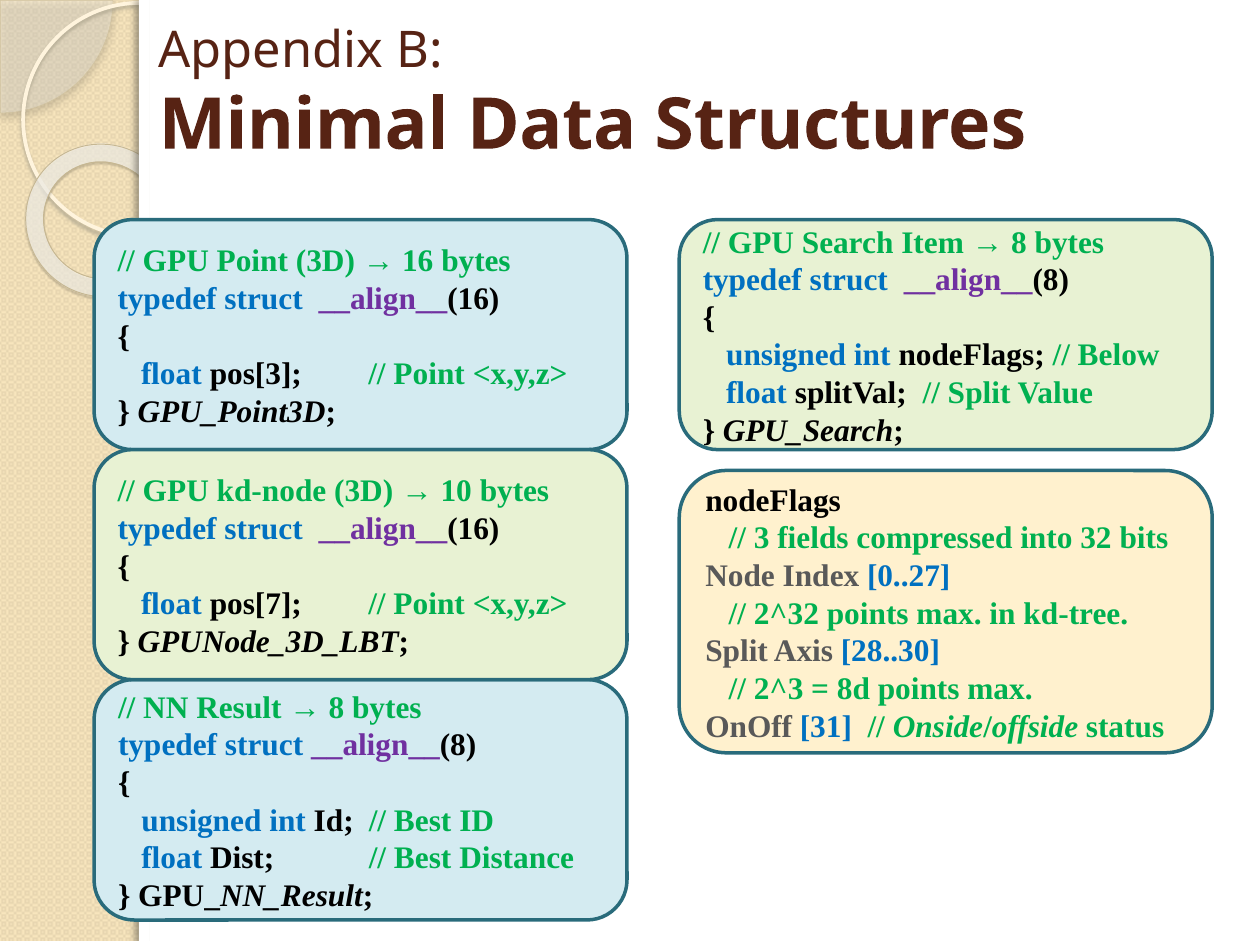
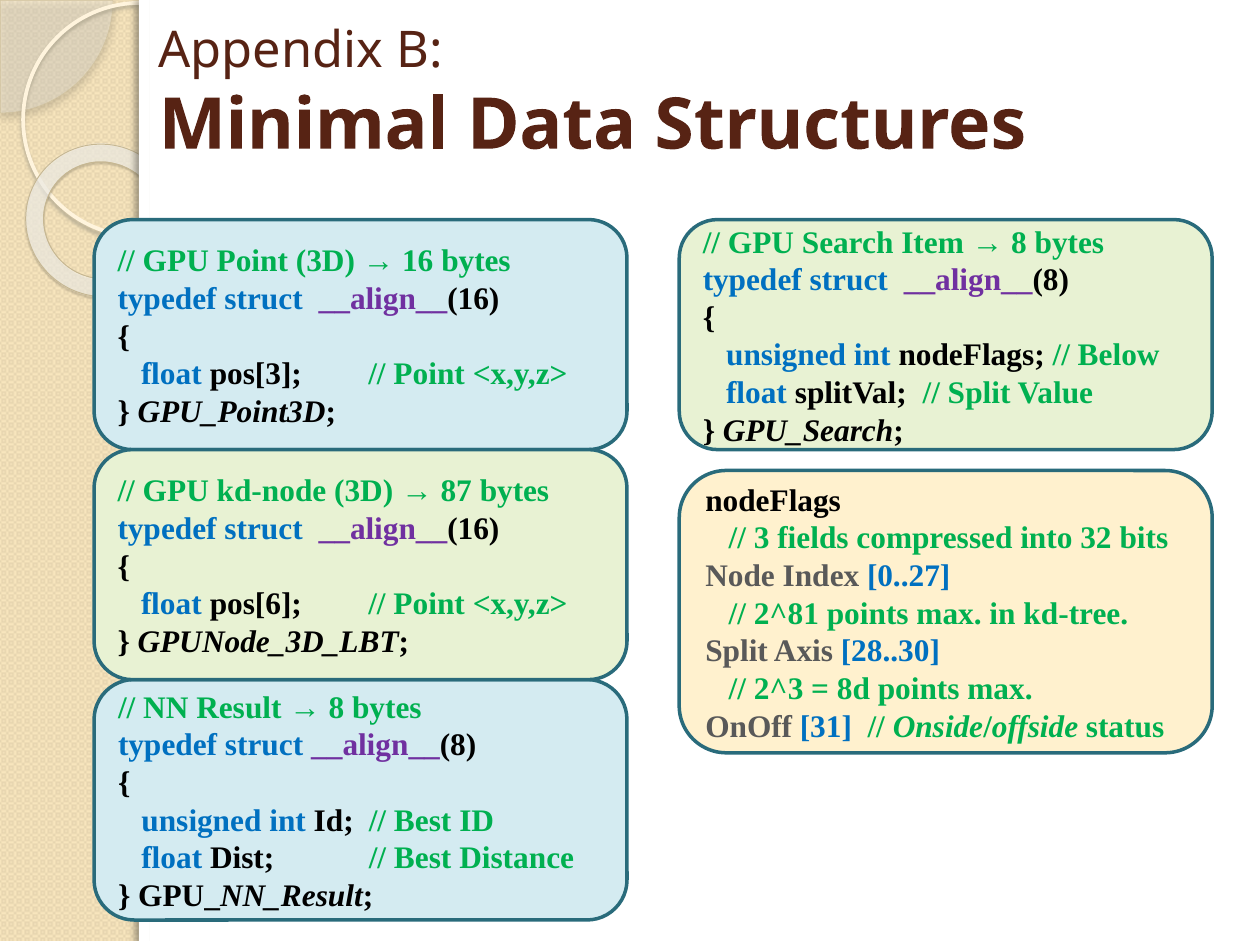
10: 10 -> 87 (456, 491)
pos[7: pos[7 -> pos[6 (256, 604)
2^32: 2^32 -> 2^81 (786, 613)
